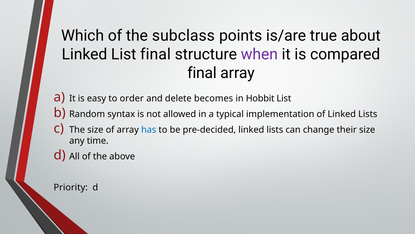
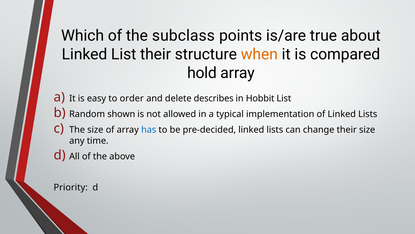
List final: final -> their (156, 54)
when colour: purple -> orange (259, 54)
final: final -> hold (202, 73)
becomes: becomes -> describes (214, 98)
syntax: syntax -> shown (121, 114)
